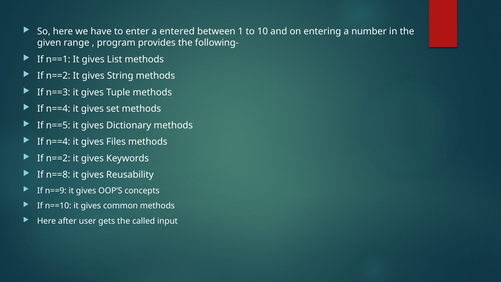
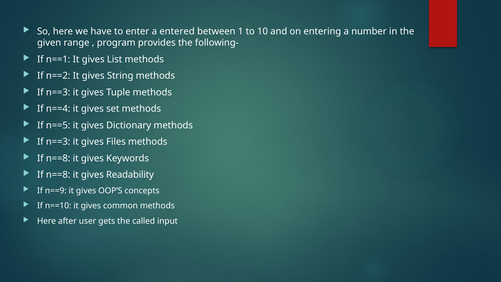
n==4: n==4 -> n==3 (58, 142)
n==2: n==2 -> n==8 (58, 158)
Reusability: Reusability -> Readability (130, 175)
